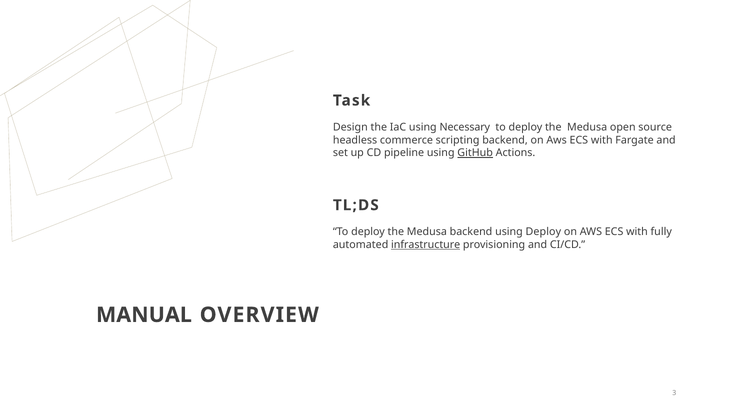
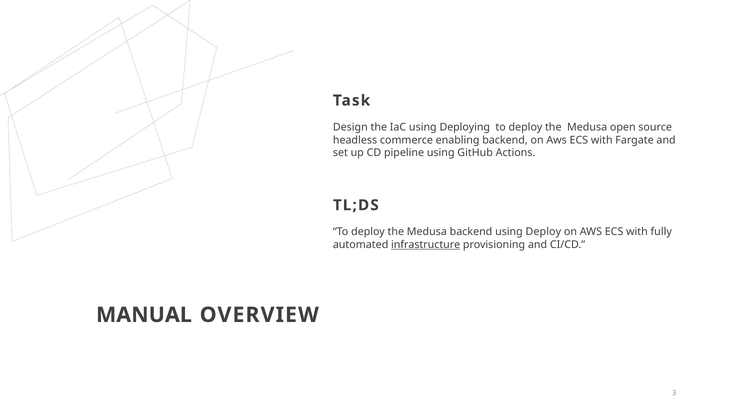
Necessary: Necessary -> Deploying (465, 127)
scripting: scripting -> enabling (458, 140)
GitHub underline: present -> none (475, 153)
